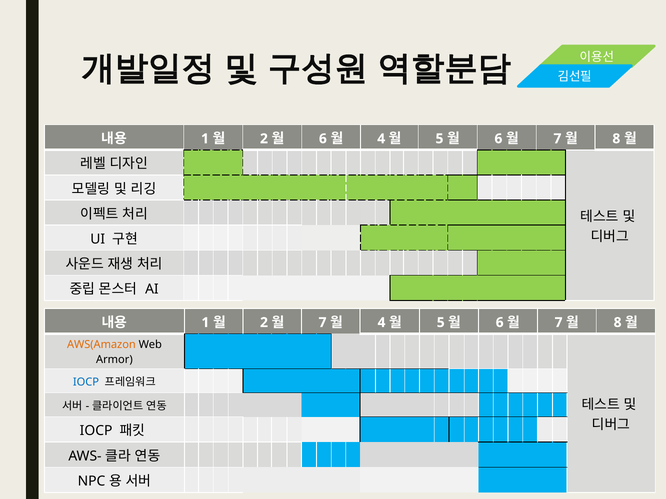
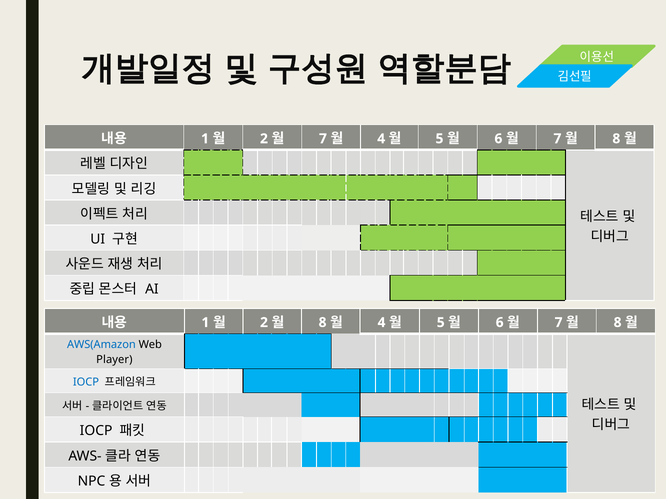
6: 6 -> 7 (323, 139)
7: 7 -> 8 (323, 323)
AWS(Amazon colour: orange -> blue (101, 345)
Armor: Armor -> Player (114, 360)
